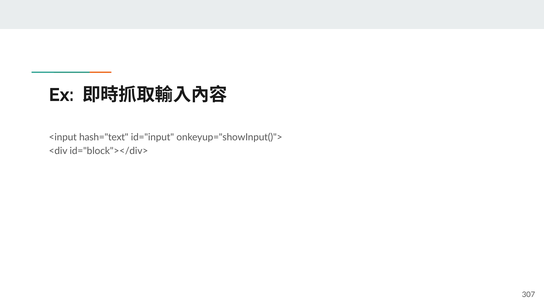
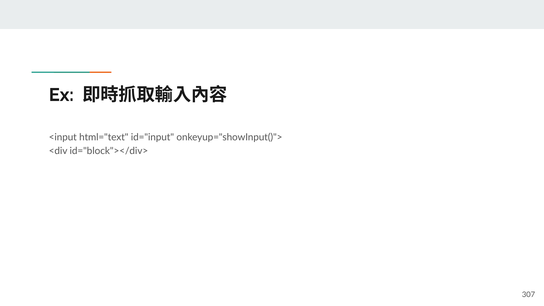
hash="text: hash="text -> html="text (104, 137)
